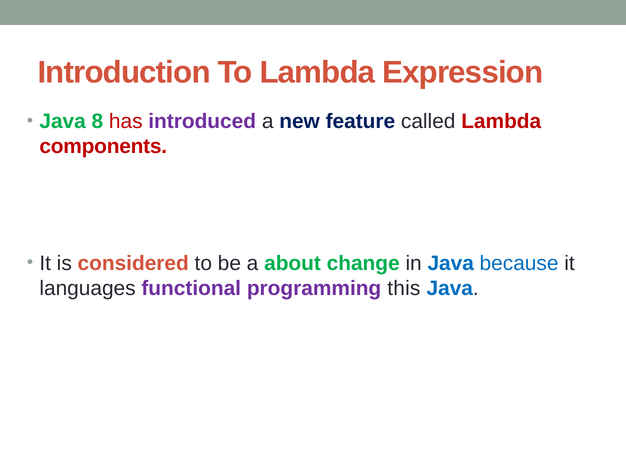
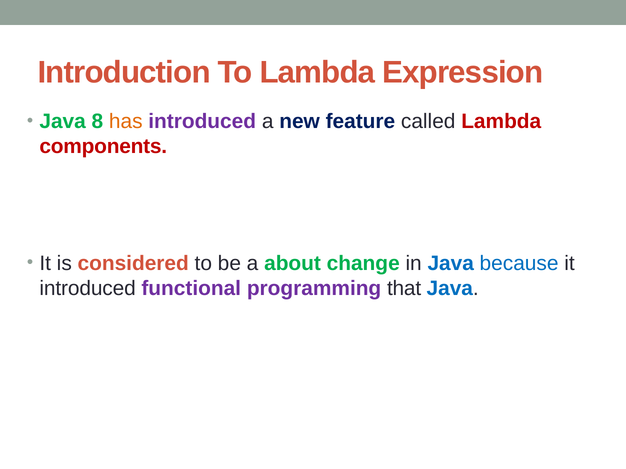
has colour: red -> orange (126, 122)
languages: languages -> introduced (88, 289)
this: this -> that (404, 289)
